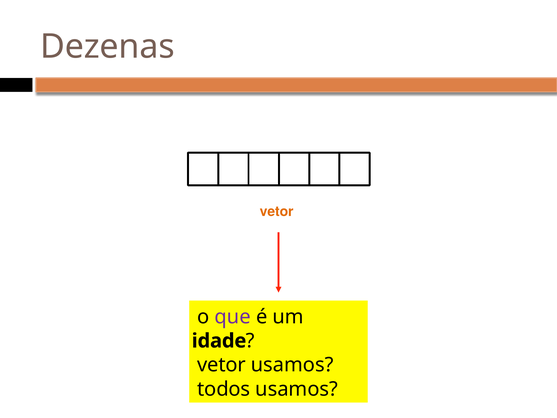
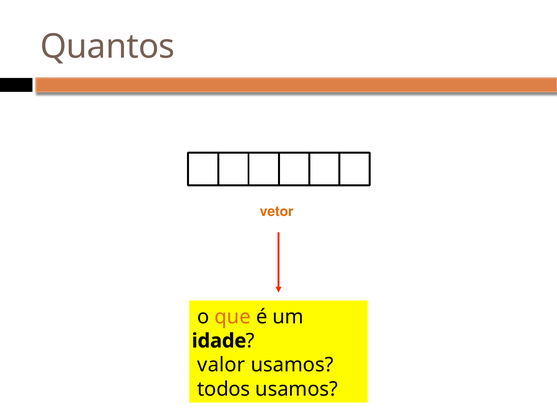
Dezenas: Dezenas -> Quantos (107, 46)
que colour: purple -> orange (233, 317)
vetor: vetor -> valor (221, 365)
